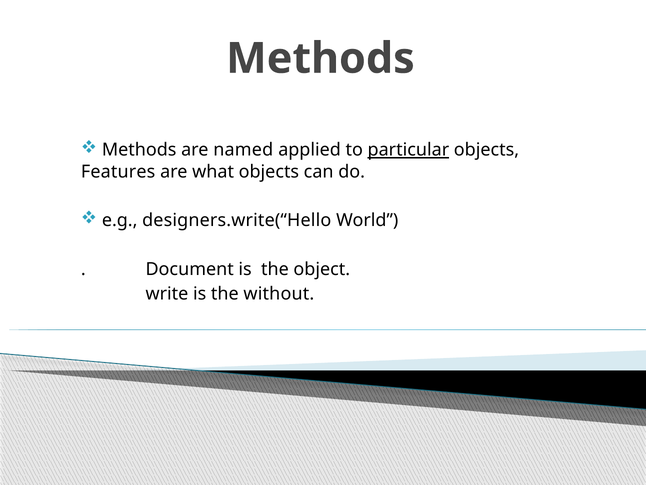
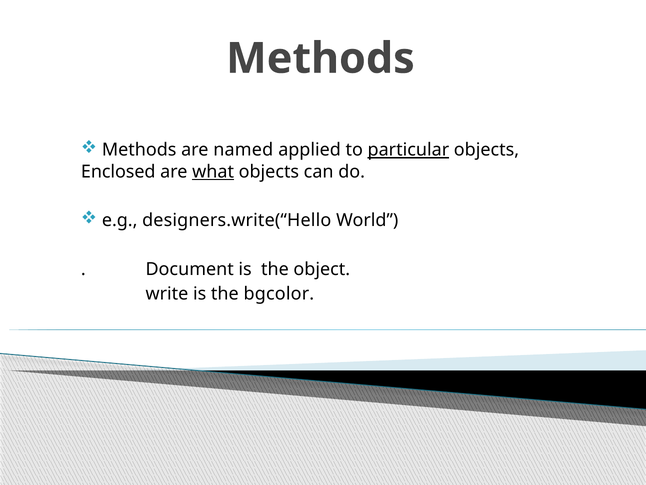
Features: Features -> Enclosed (118, 171)
what underline: none -> present (213, 171)
without: without -> bgcolor (279, 294)
